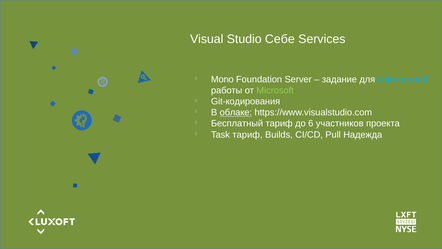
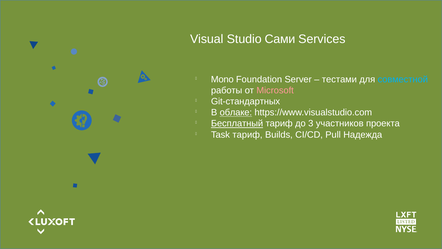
Себе: Себе -> Сами (280, 39)
задание: задание -> тестами (339, 79)
Microsoft colour: light green -> pink (275, 90)
Git-кодирования: Git-кодирования -> Git-стандартных (246, 101)
Бесплатный underline: none -> present (237, 123)
6: 6 -> 3 (311, 123)
